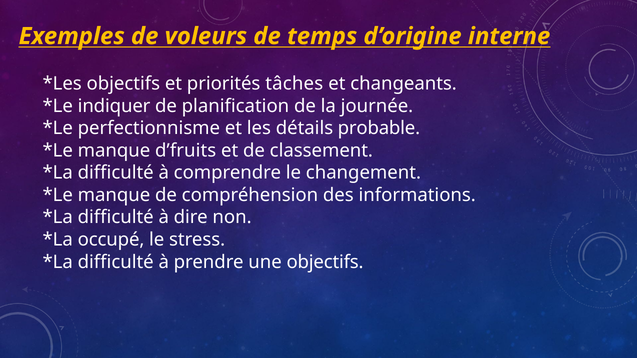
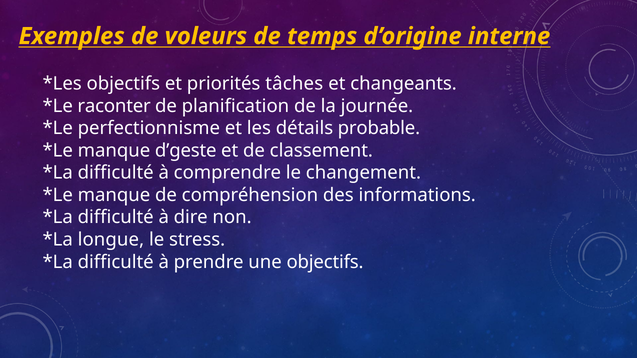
indiquer: indiquer -> raconter (114, 106)
d’fruits: d’fruits -> d’geste (186, 151)
occupé: occupé -> longue (111, 240)
